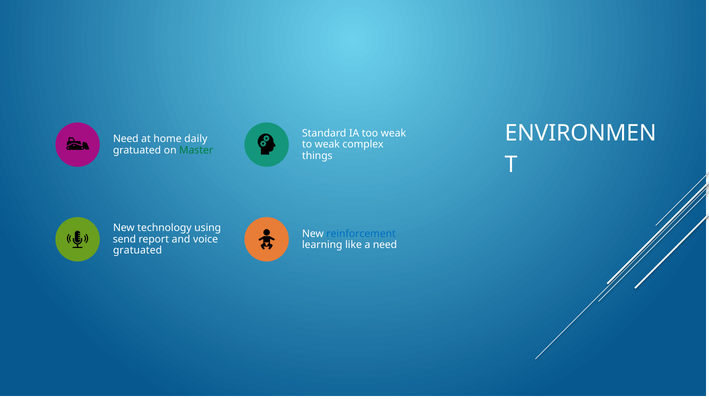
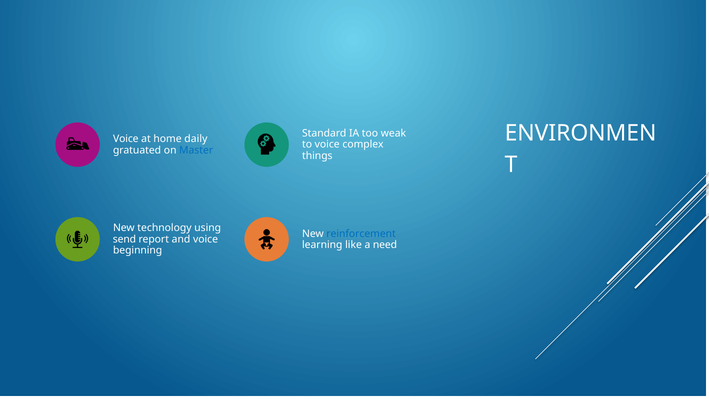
Need: Need -> Voice (126, 139)
to weak: weak -> voice (327, 144)
Master colour: green -> blue (196, 150)
gratuated: gratuated -> beginning (138, 250)
